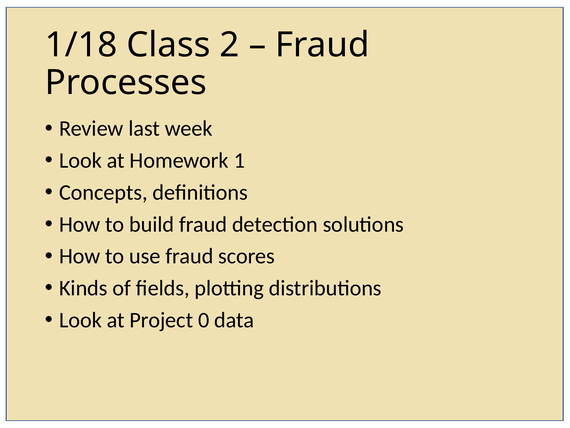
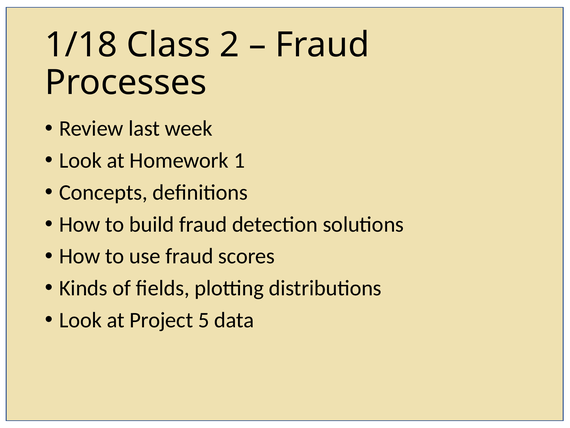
0: 0 -> 5 (204, 320)
